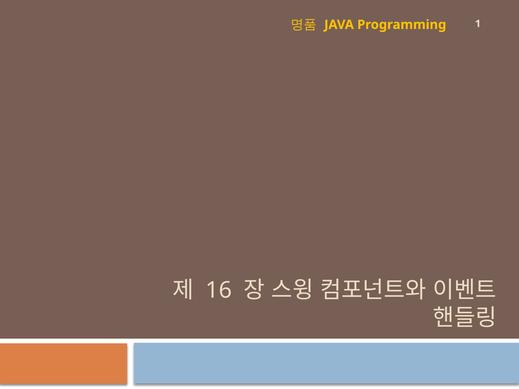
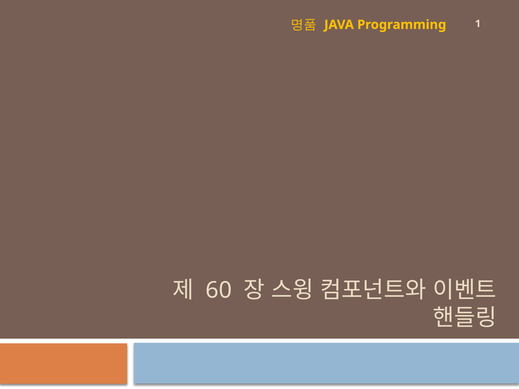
16: 16 -> 60 (219, 291)
